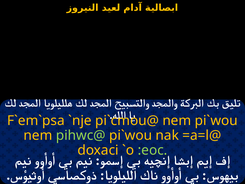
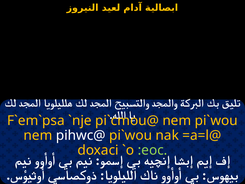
pihwc@ colour: light green -> white (81, 135)
